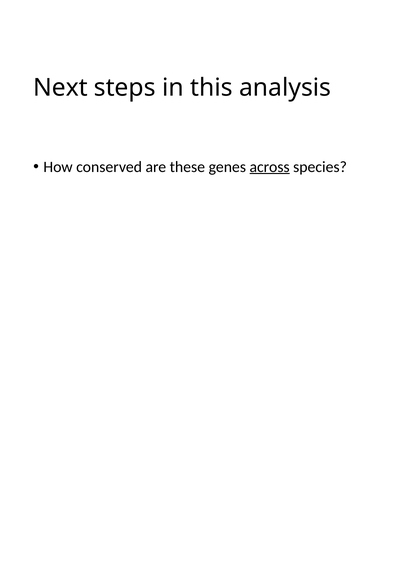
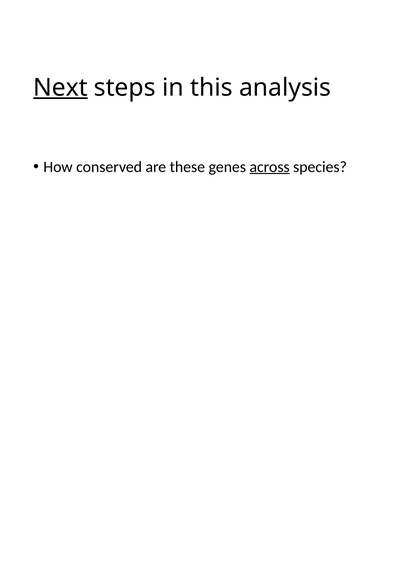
Next underline: none -> present (60, 88)
